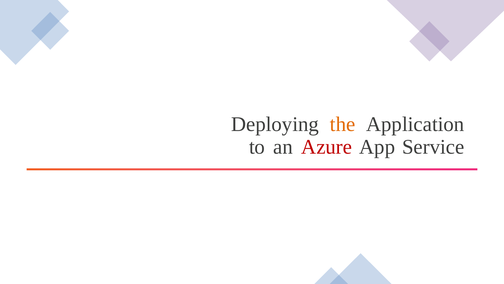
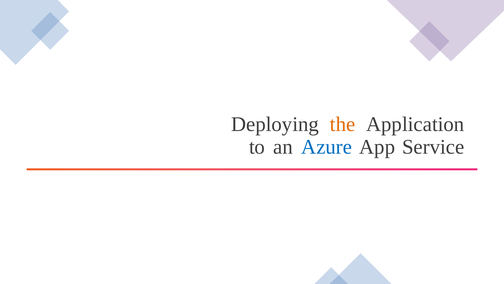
Azure colour: red -> blue (327, 147)
